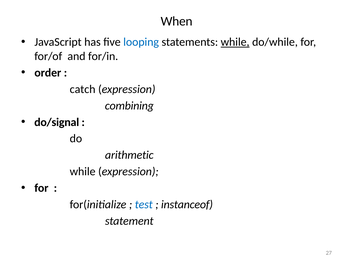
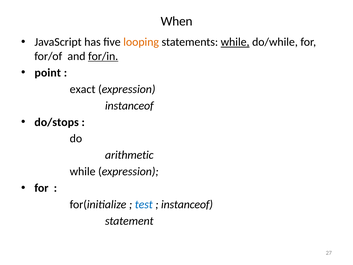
looping colour: blue -> orange (141, 42)
for/in underline: none -> present (103, 56)
order: order -> point (48, 73)
catch: catch -> exact (83, 89)
combining: combining -> instanceof (129, 106)
do/signal: do/signal -> do/stops (57, 122)
